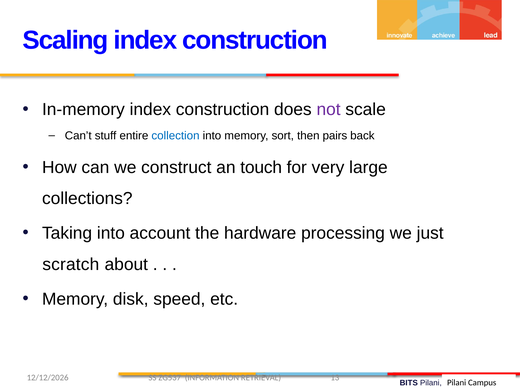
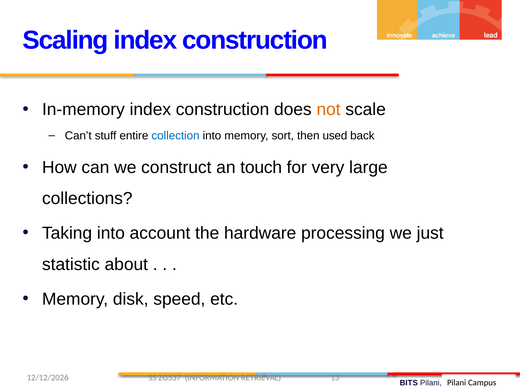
not colour: purple -> orange (329, 110)
pairs: pairs -> used (335, 136)
scratch: scratch -> statistic (71, 264)
